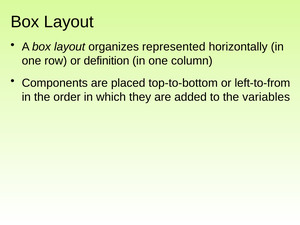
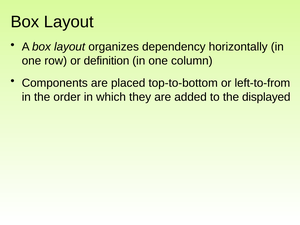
represented: represented -> dependency (174, 47)
variables: variables -> displayed (266, 97)
